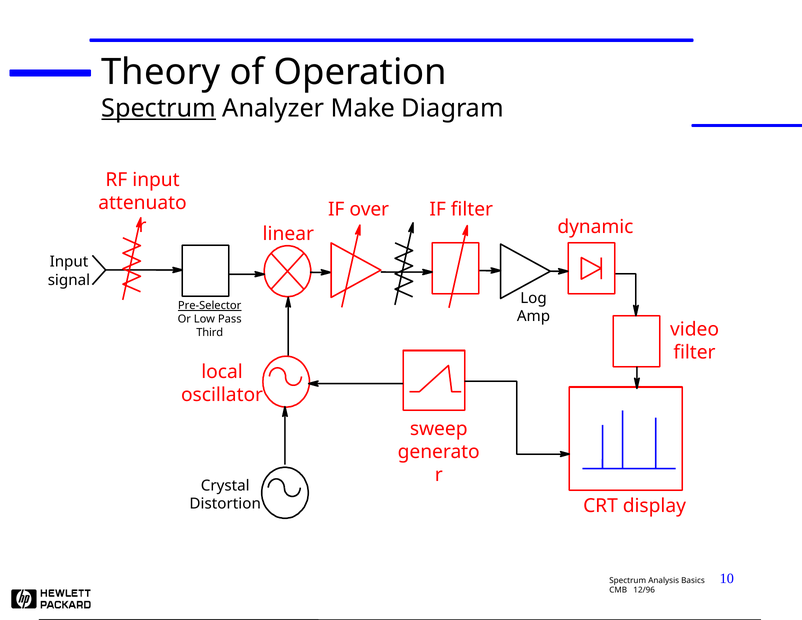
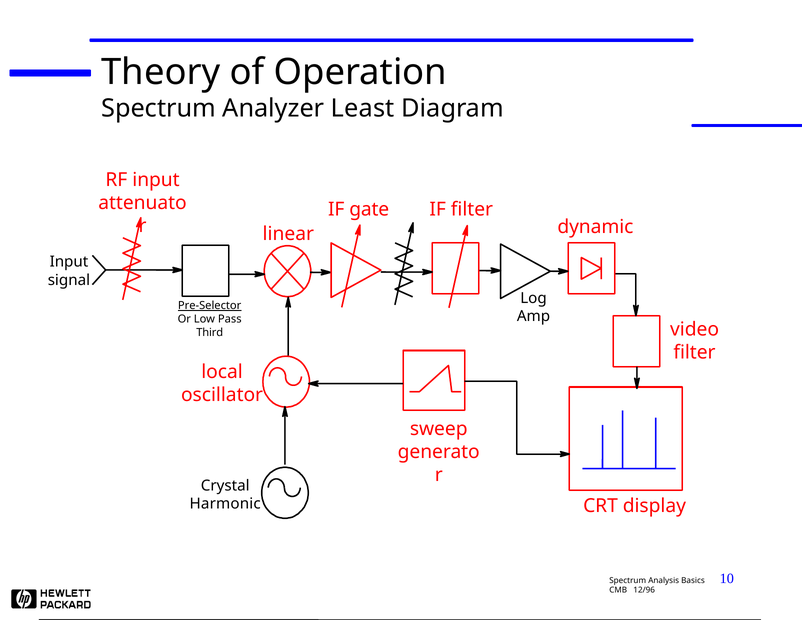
Spectrum underline: present -> none (159, 108)
Make: Make -> Least (363, 108)
over: over -> gate (369, 209)
Distortion: Distortion -> Harmonic (225, 504)
